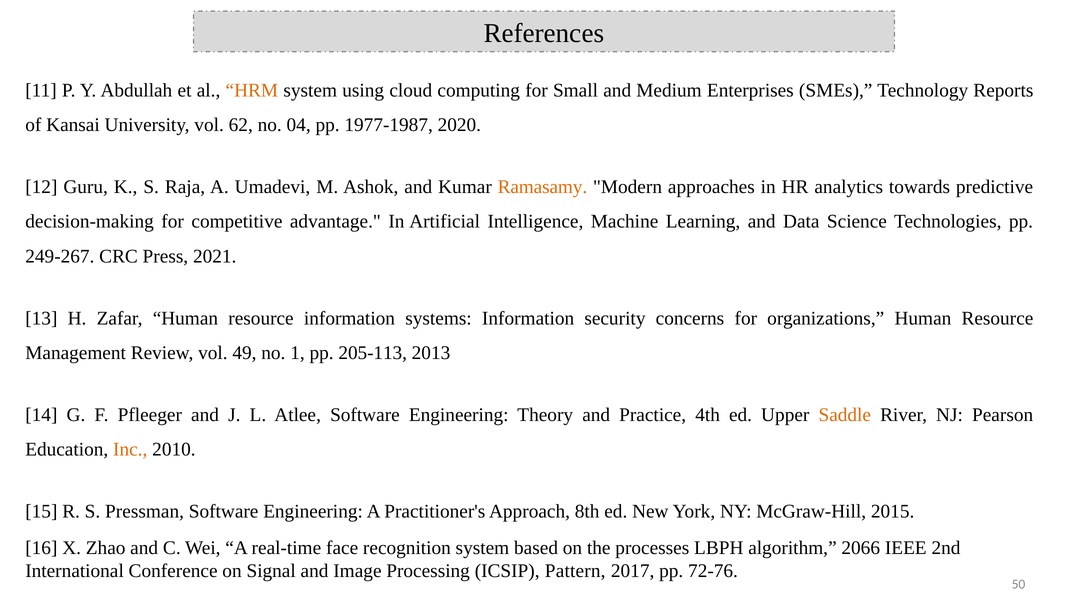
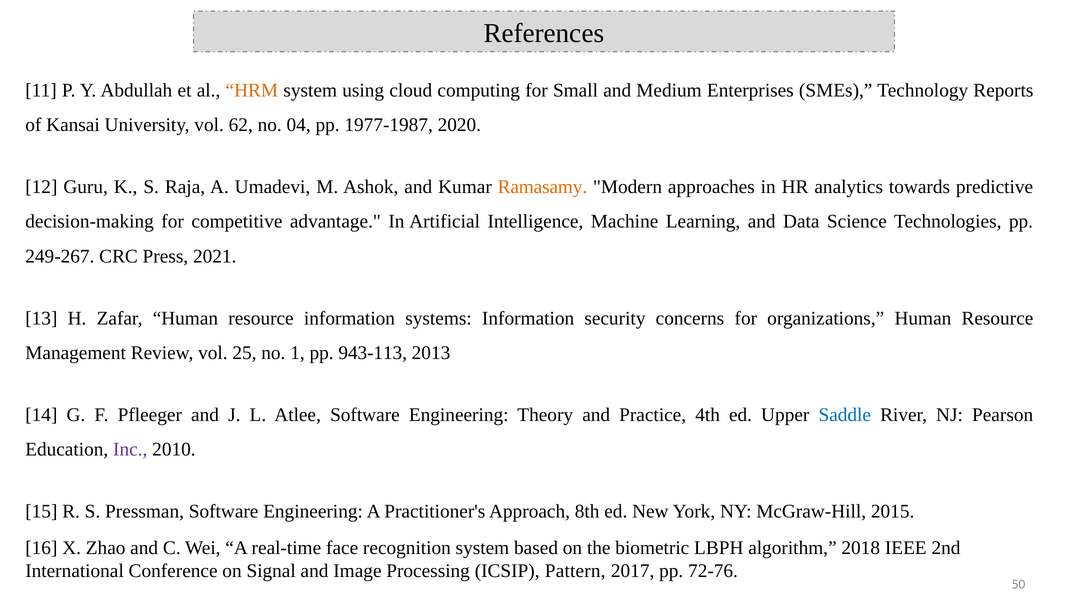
49: 49 -> 25 (244, 353)
205-113: 205-113 -> 943-113 (373, 353)
Saddle colour: orange -> blue (845, 415)
Inc colour: orange -> purple (130, 449)
processes: processes -> biometric (652, 548)
2066: 2066 -> 2018 (861, 548)
